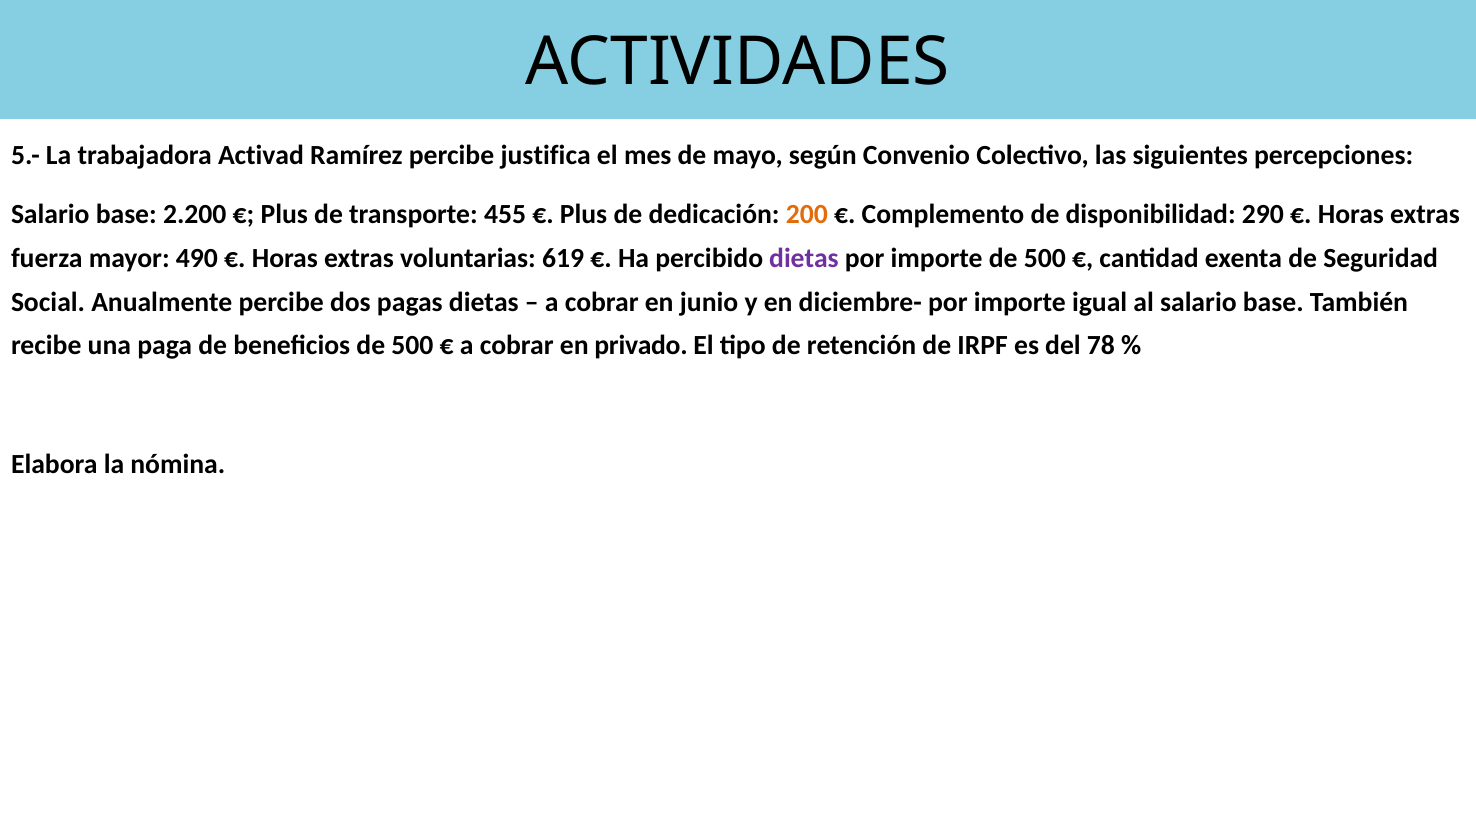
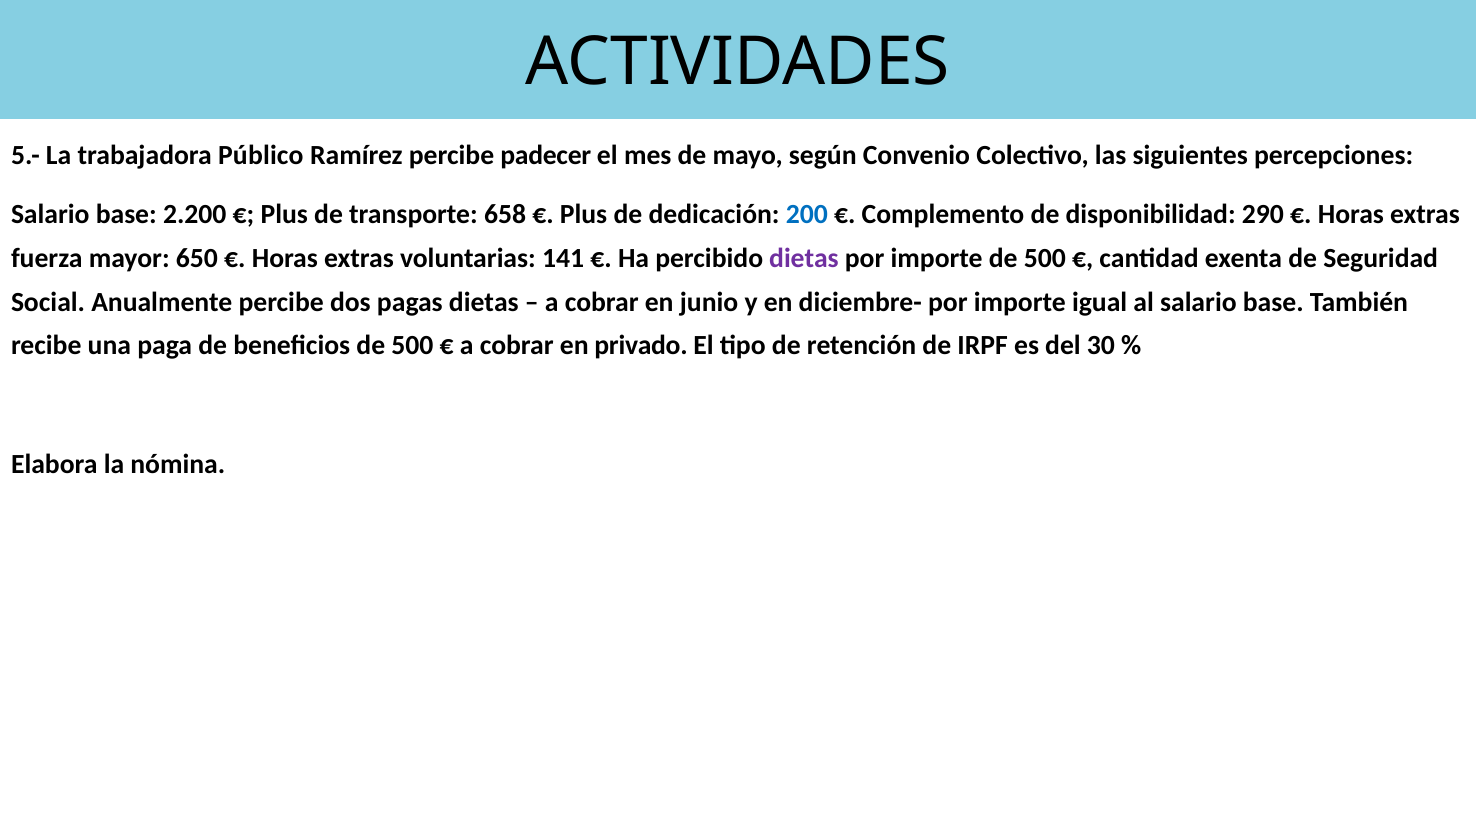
Activad: Activad -> Público (261, 155)
justifica: justifica -> padecer (546, 155)
455: 455 -> 658 (505, 214)
200 colour: orange -> blue (807, 214)
490: 490 -> 650 (197, 258)
619: 619 -> 141 (563, 258)
78: 78 -> 30 (1101, 346)
